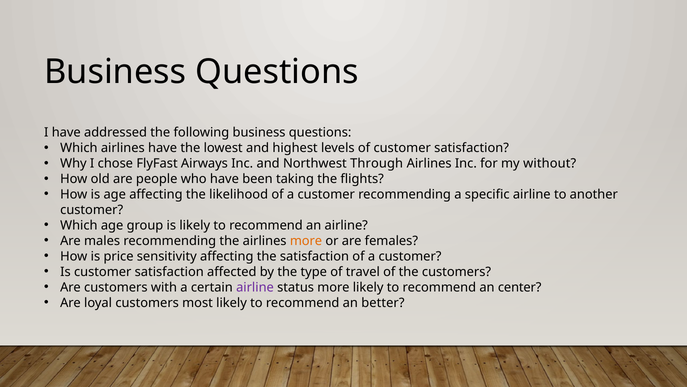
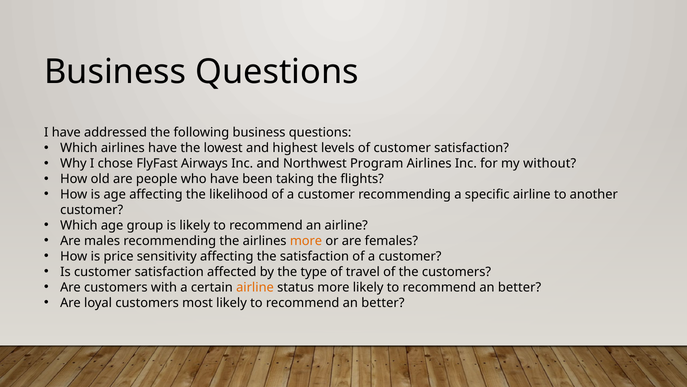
Through: Through -> Program (377, 163)
airline colour: purple -> orange (255, 287)
center: center -> better (520, 287)
